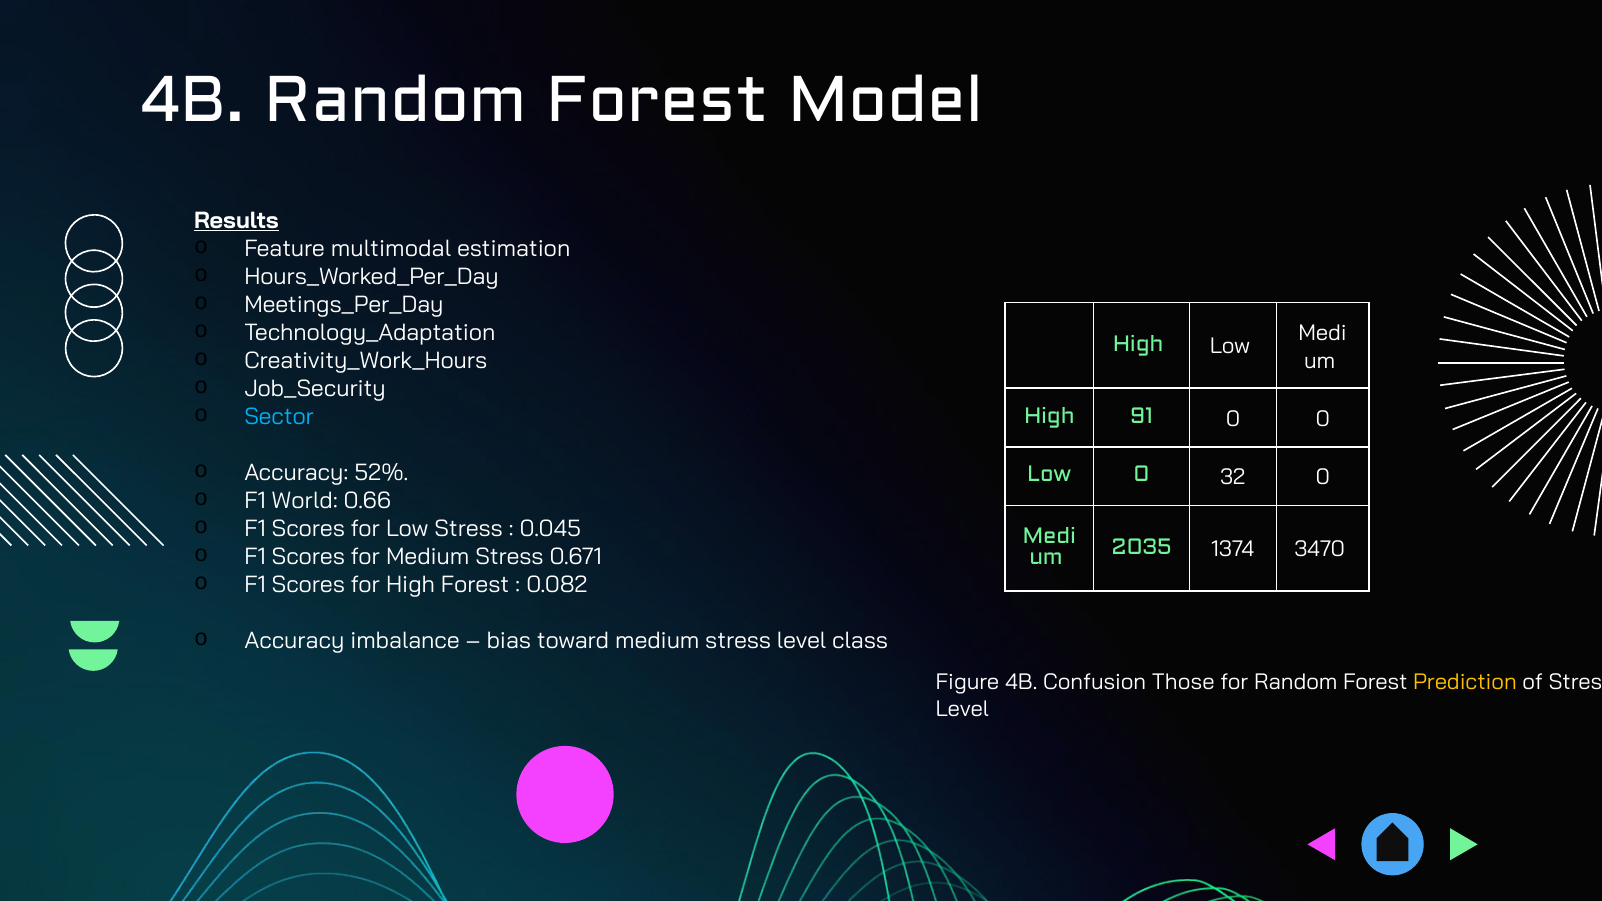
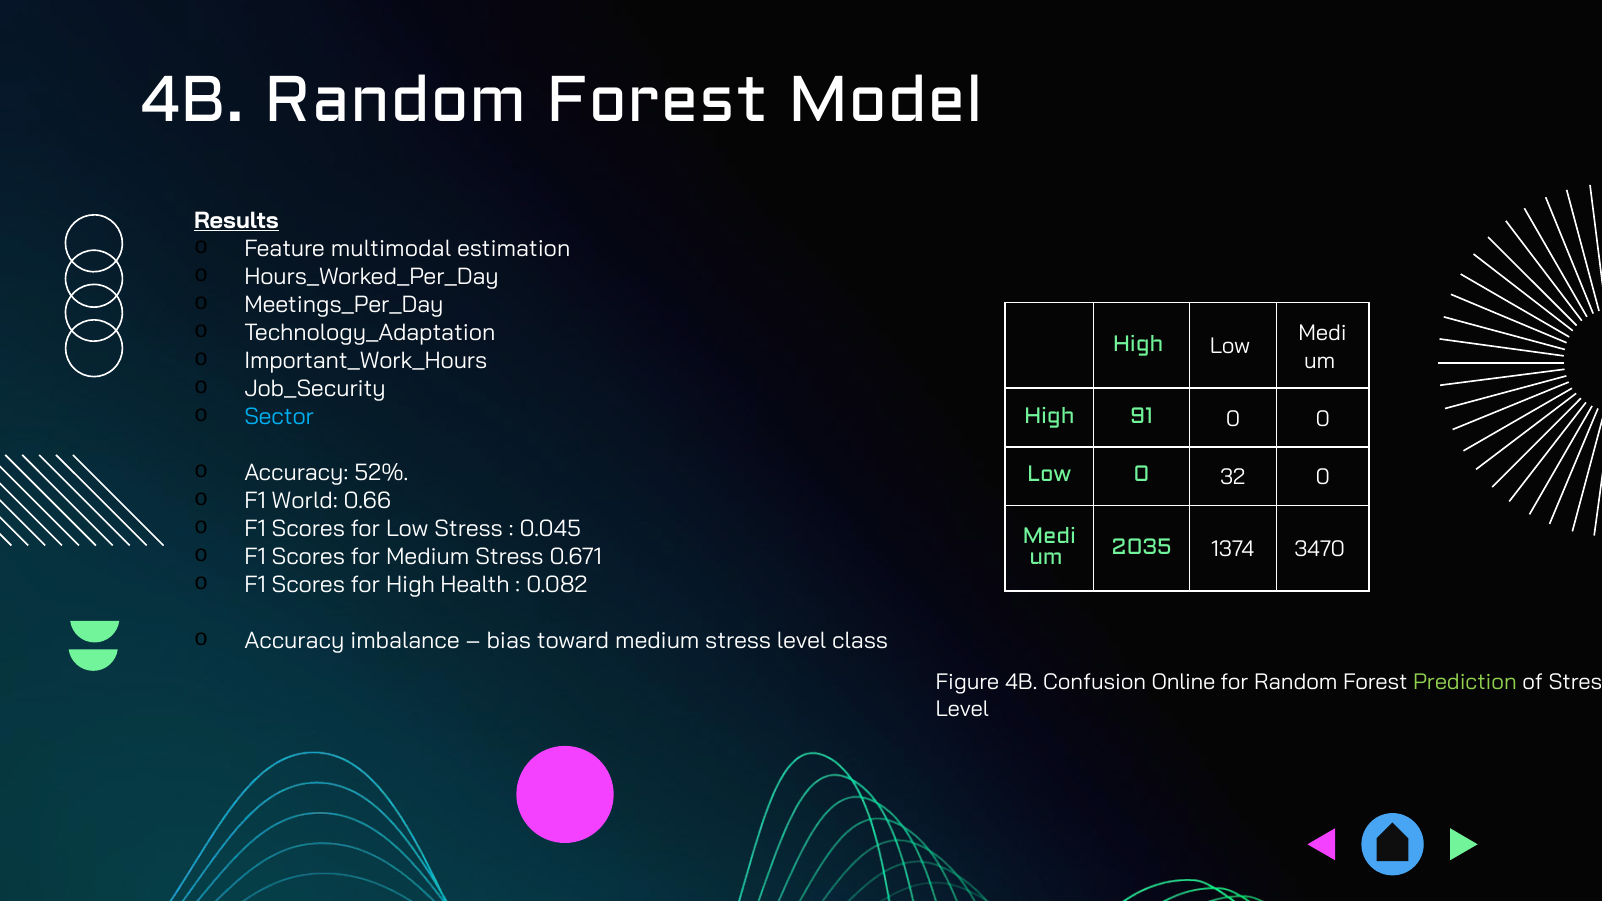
Creativity_Work_Hours: Creativity_Work_Hours -> Important_Work_Hours (366, 361)
High Forest: Forest -> Health (475, 585)
Those: Those -> Online (1183, 683)
Prediction colour: yellow -> light green (1465, 683)
